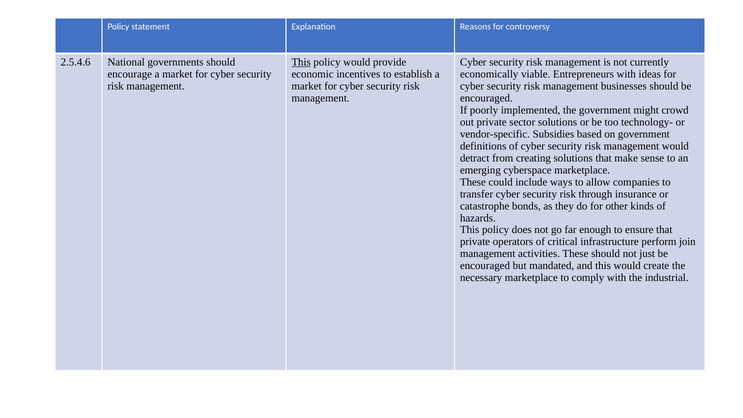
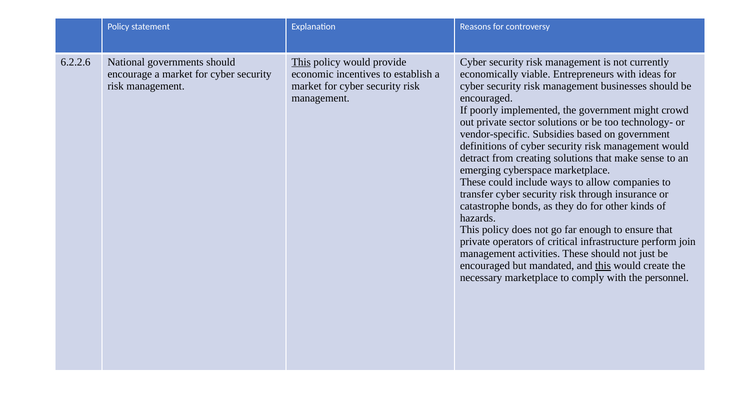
2.5.4.6: 2.5.4.6 -> 6.2.2.6 (76, 62)
this underline: none -> present (603, 266)
industrial: industrial -> personnel (667, 278)
